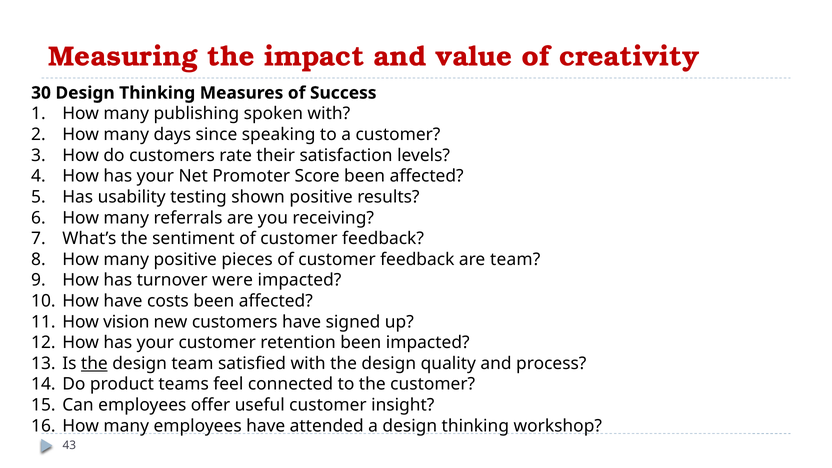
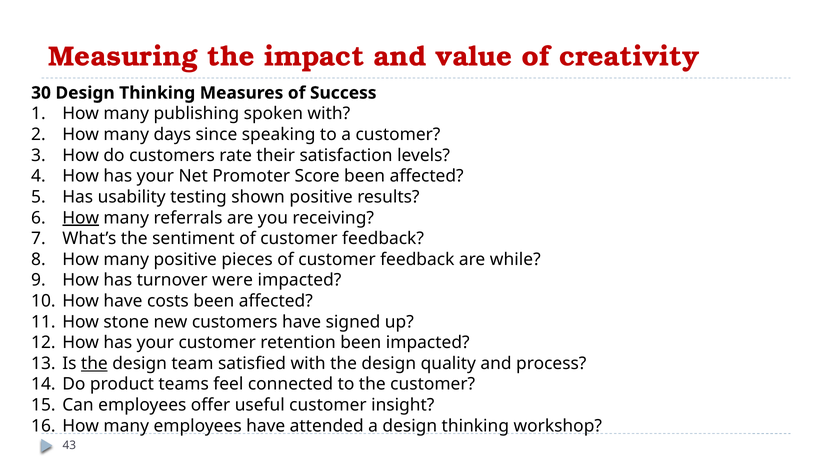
How underline: none -> present (81, 218)
are team: team -> while (515, 259)
vision: vision -> stone (126, 322)
